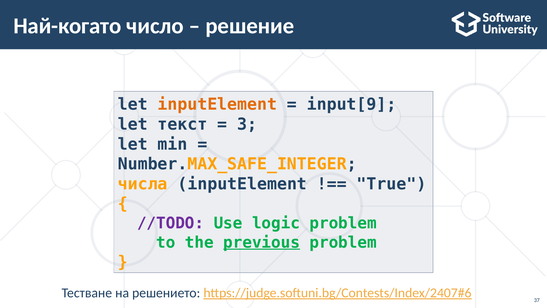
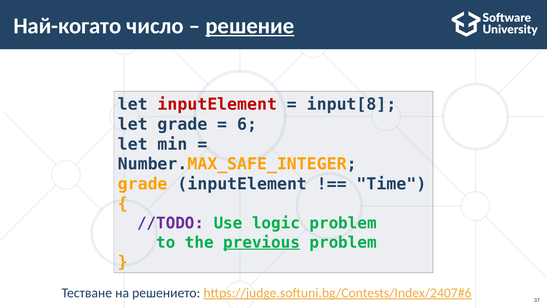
решение underline: none -> present (250, 26)
inputElement colour: orange -> red (217, 104)
input[9: input[9 -> input[8 (352, 104)
let текст: текст -> grade (182, 124)
3: 3 -> 6 (247, 124)
числа: числа -> grade (143, 184)
True: True -> Time (391, 184)
